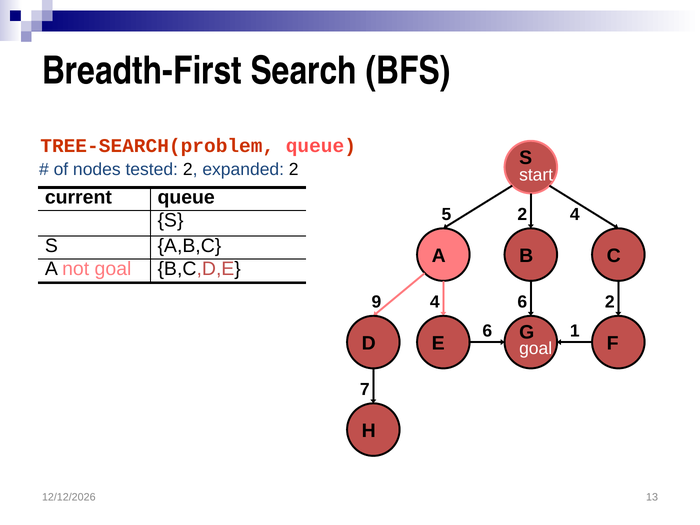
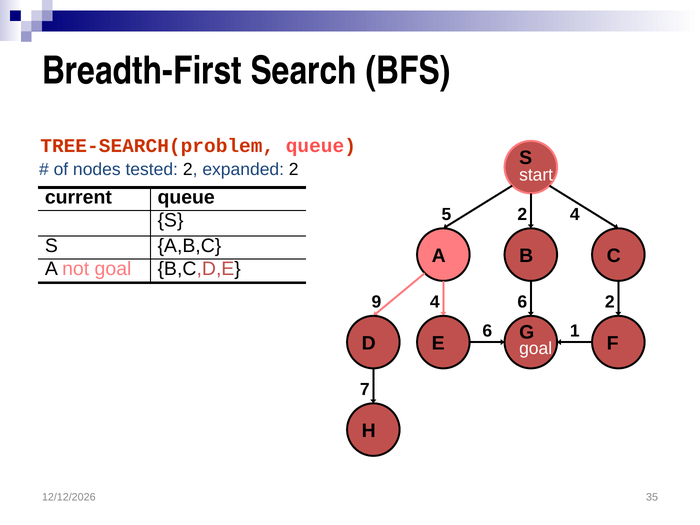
13: 13 -> 35 (652, 497)
